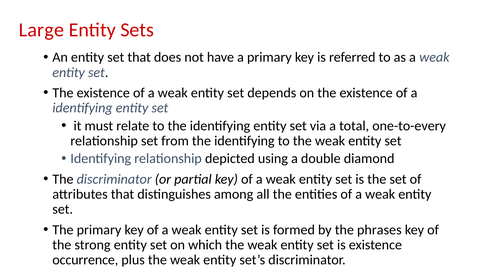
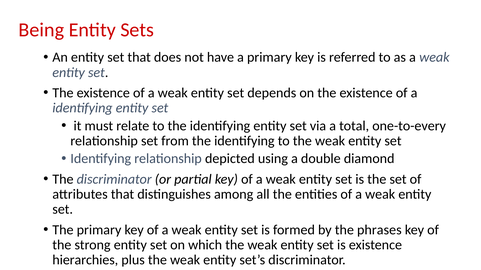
Large: Large -> Being (41, 30)
occurrence: occurrence -> hierarchies (85, 261)
